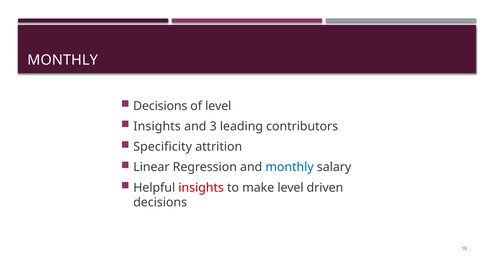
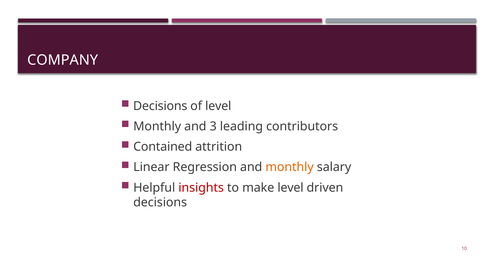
MONTHLY: MONTHLY -> COMPANY (63, 60)
Insights: Insights -> Monthly (157, 126)
Specificity: Specificity -> Contained (163, 147)
monthly colour: blue -> orange (290, 167)
